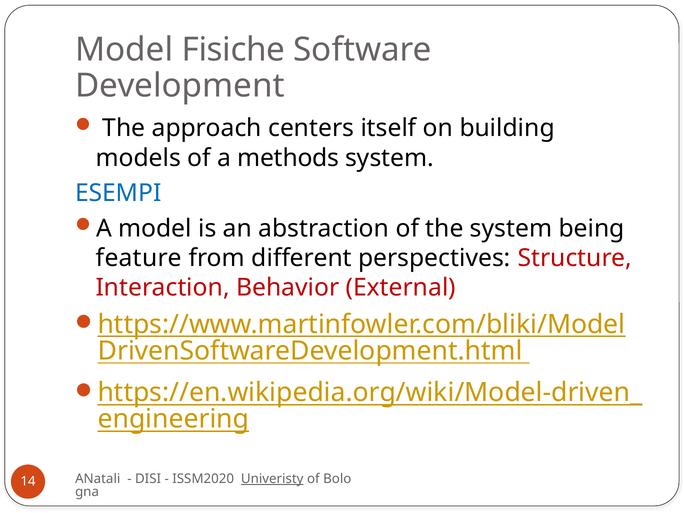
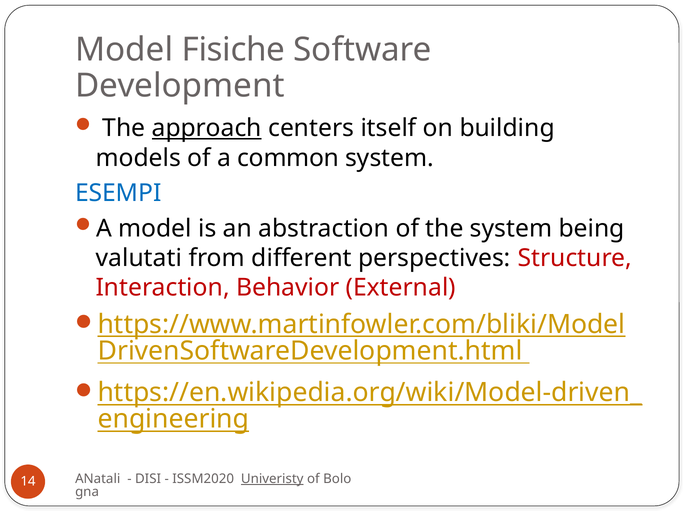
approach underline: none -> present (207, 128)
methods: methods -> common (288, 158)
feature: feature -> valutati (139, 258)
